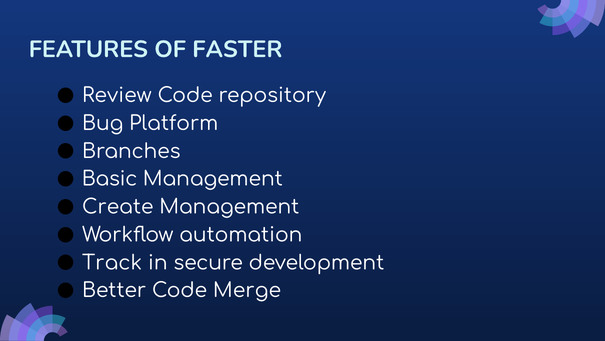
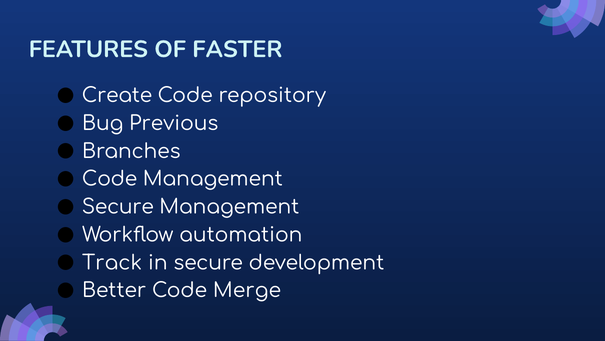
Review: Review -> Create (117, 95)
Platform: Platform -> Previous (174, 123)
Basic: Basic -> Code (110, 179)
Create: Create -> Secure (118, 207)
